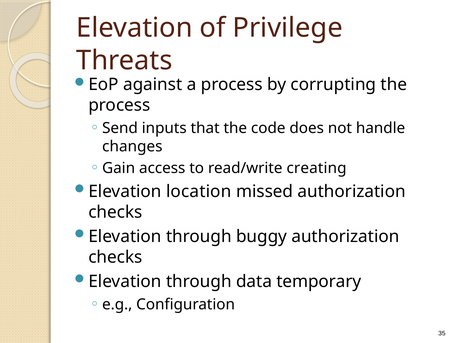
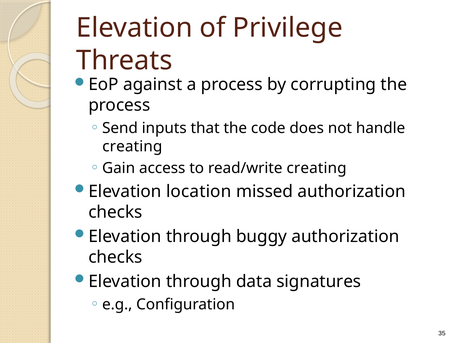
changes: changes -> creating (132, 146)
temporary: temporary -> signatures (319, 281)
